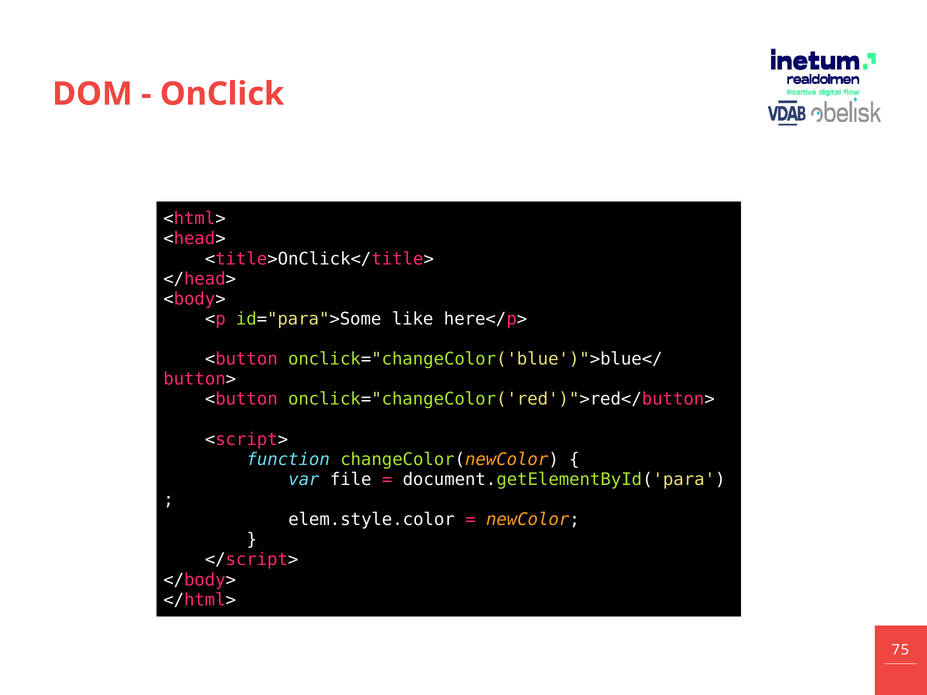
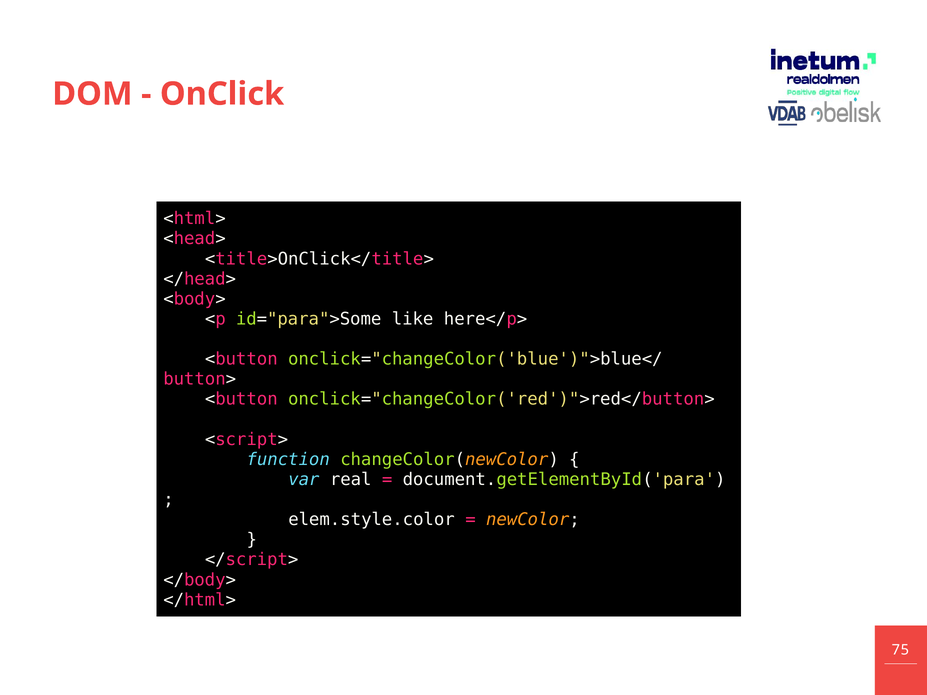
file: file -> real (351, 480)
